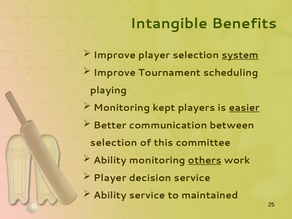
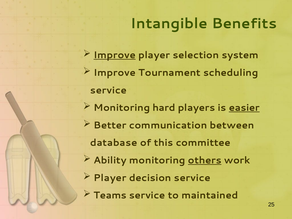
Improve underline: none -> present (115, 55)
system underline: present -> none (240, 55)
playing: playing -> service (108, 90)
kept: kept -> hard (164, 108)
selection: selection -> database (114, 143)
Ability: Ability -> Teams (110, 195)
